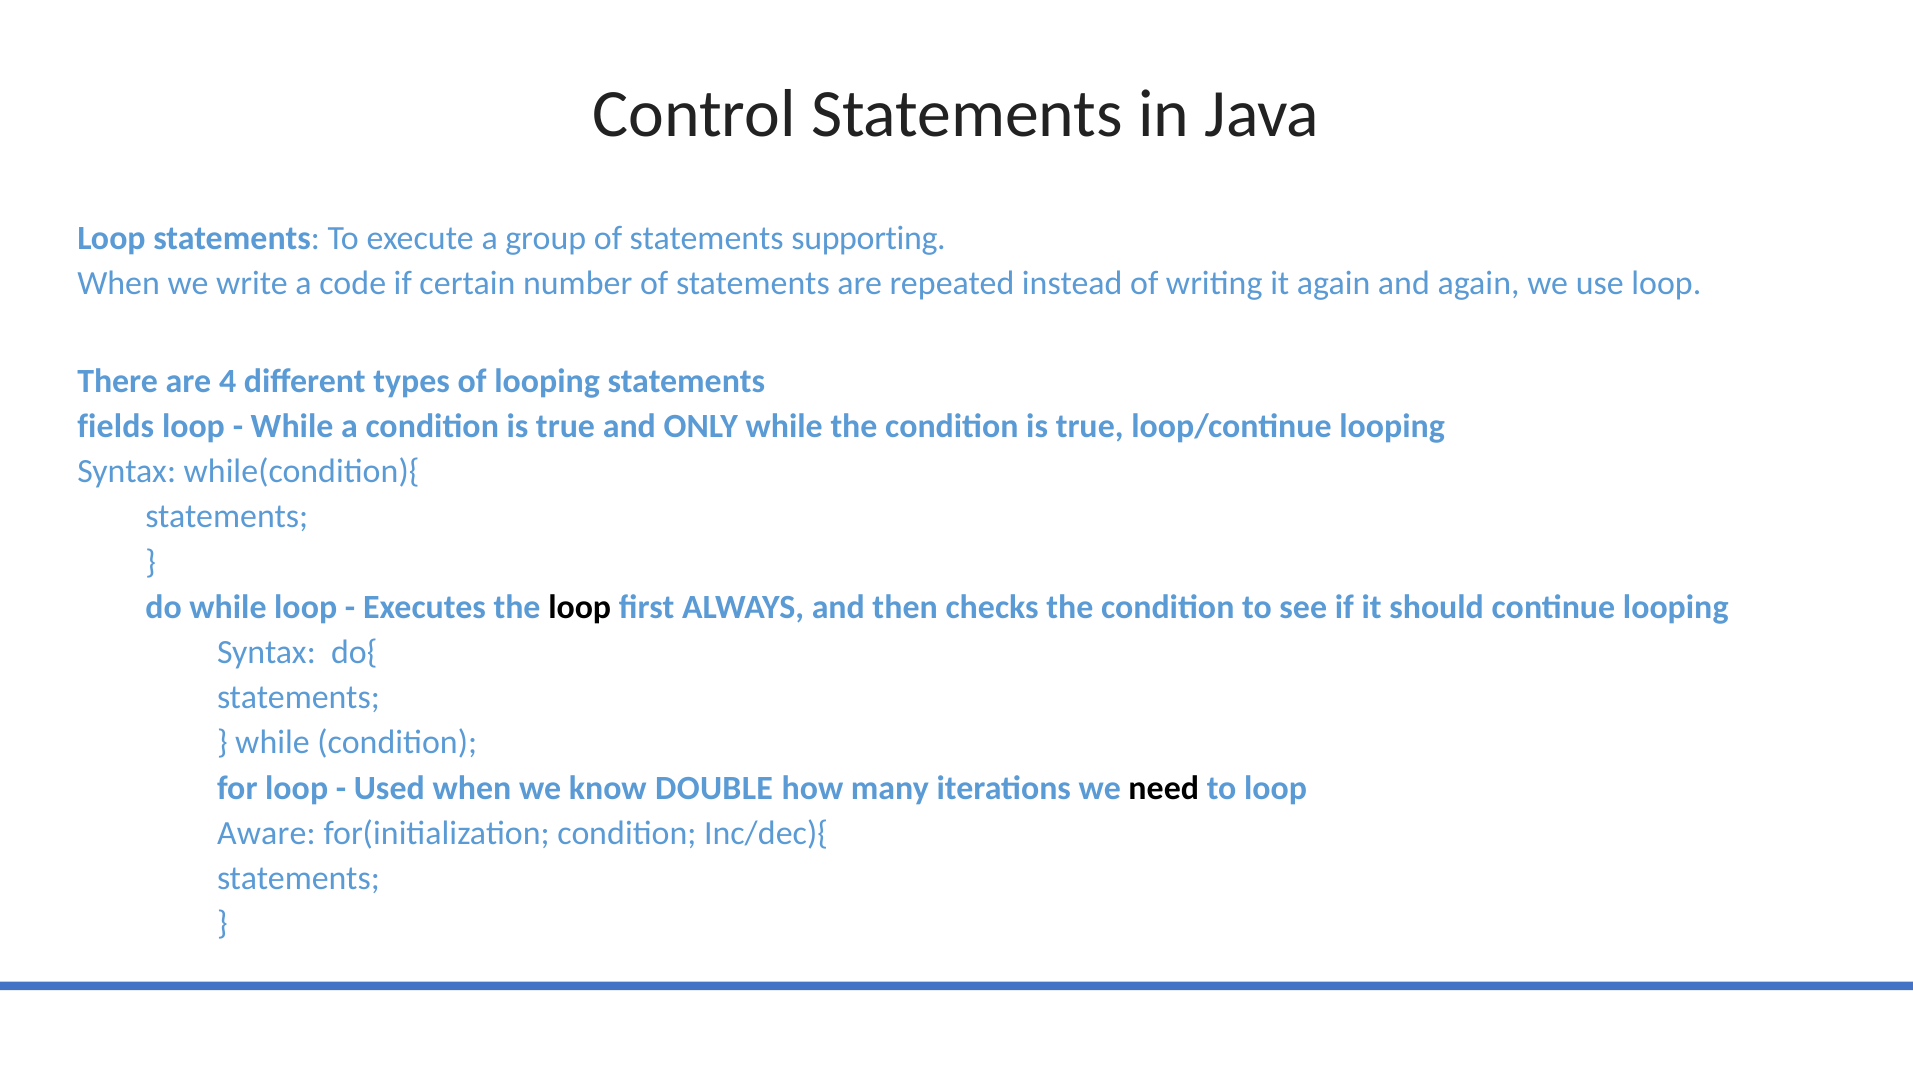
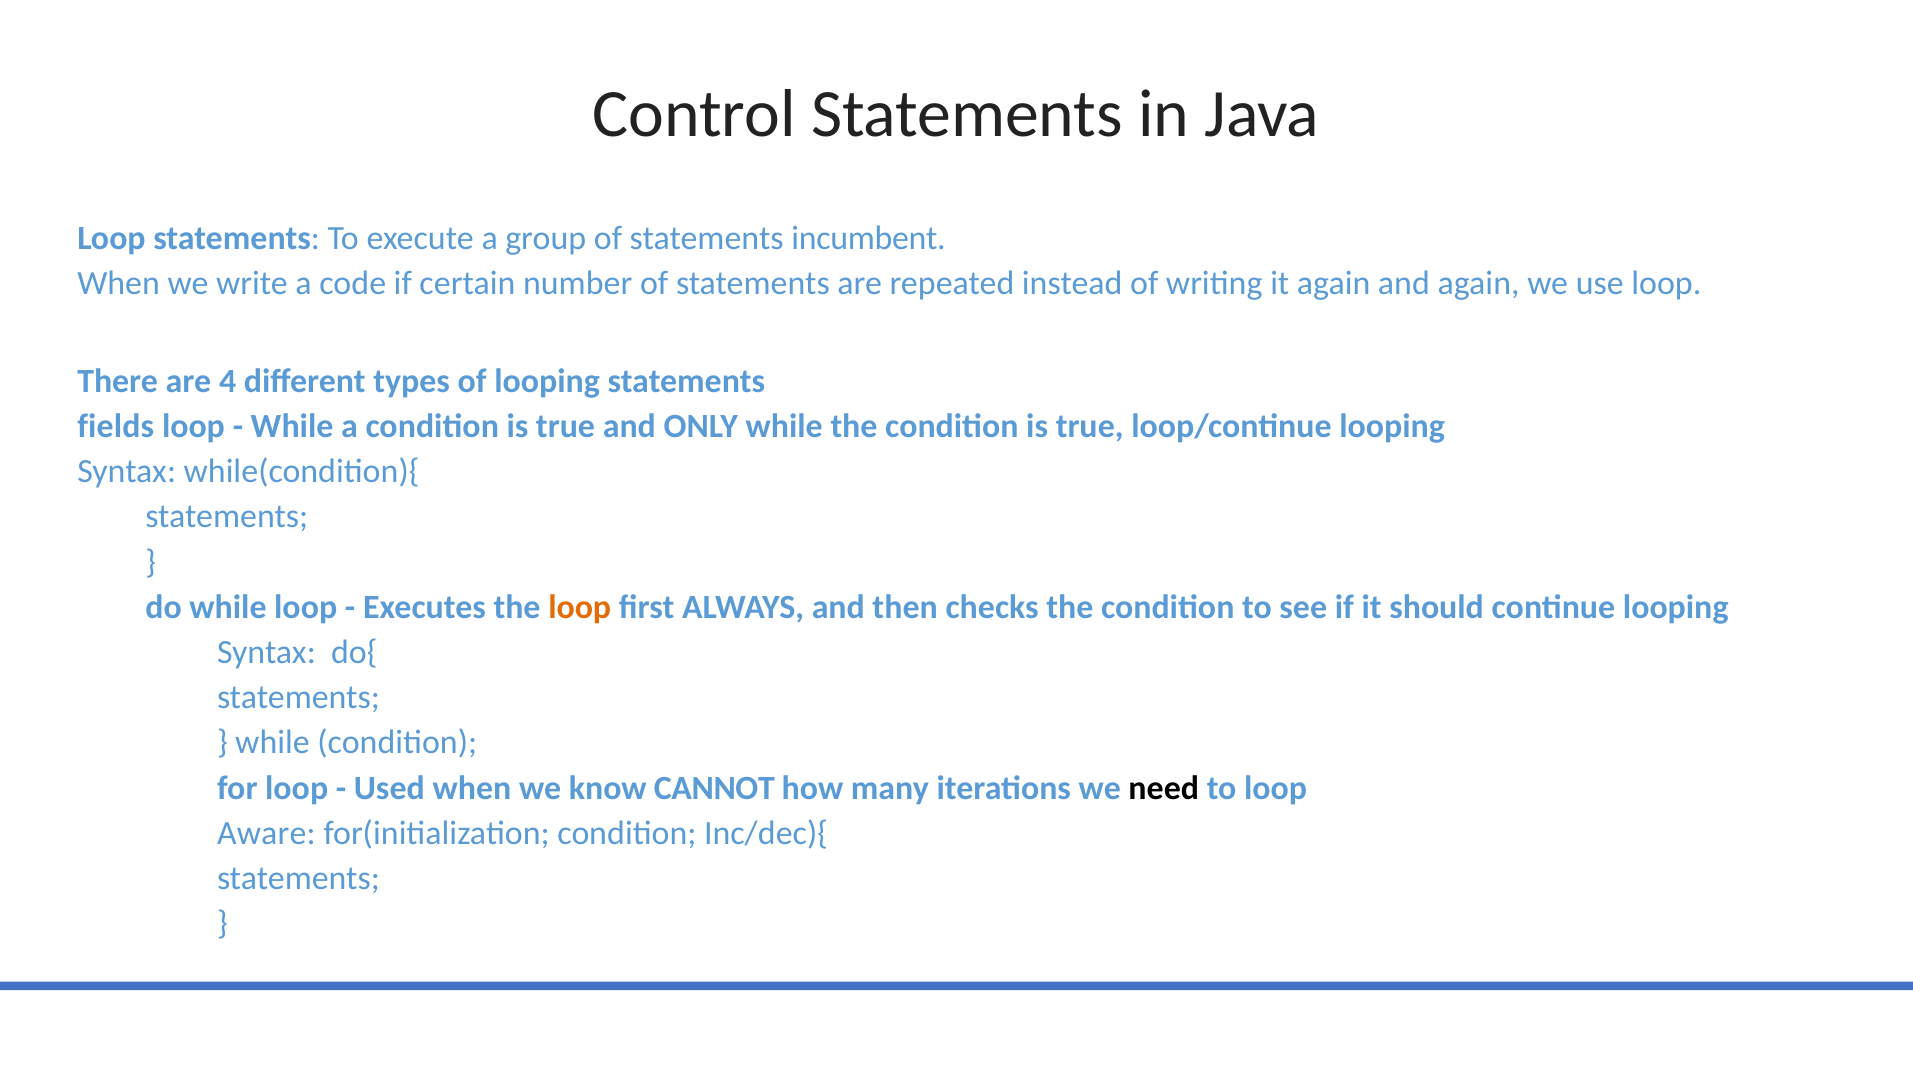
supporting: supporting -> incumbent (869, 238)
loop colour: black -> orange (580, 607)
DOUBLE: DOUBLE -> CANNOT (714, 788)
